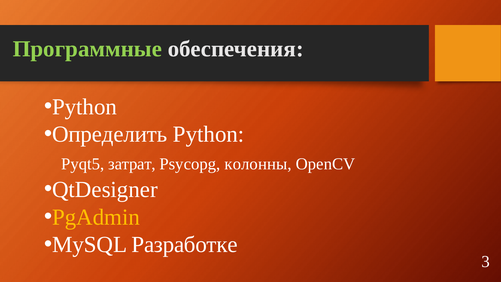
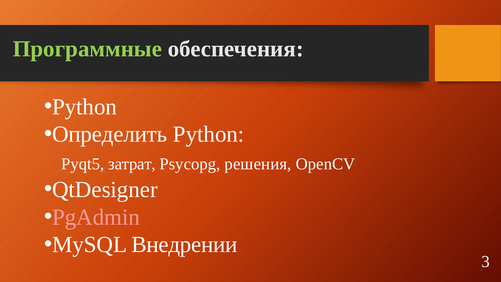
колонны: колонны -> решения (258, 164)
PgAdmin colour: yellow -> pink (96, 217)
Разработке: Разработке -> Внедрении (185, 244)
